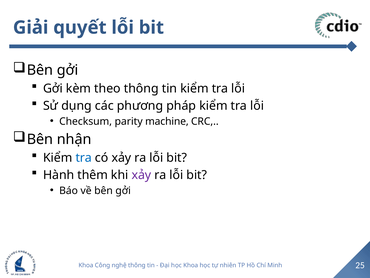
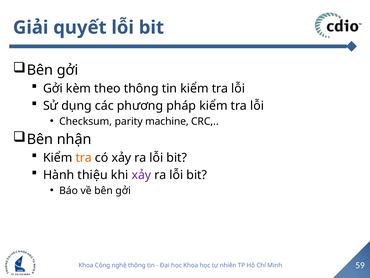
tra colour: blue -> orange (84, 158)
thêm: thêm -> thiệu (93, 175)
25: 25 -> 59 (360, 265)
